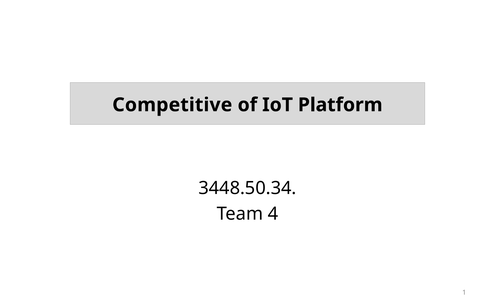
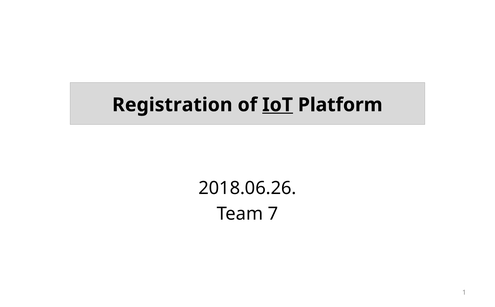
Competitive: Competitive -> Registration (172, 105)
IoT underline: none -> present (278, 105)
3448.50.34: 3448.50.34 -> 2018.06.26 (247, 188)
4: 4 -> 7 (273, 214)
